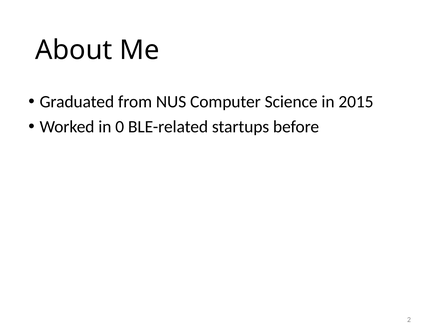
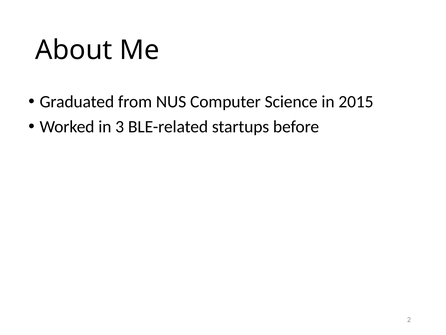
0: 0 -> 3 (120, 127)
